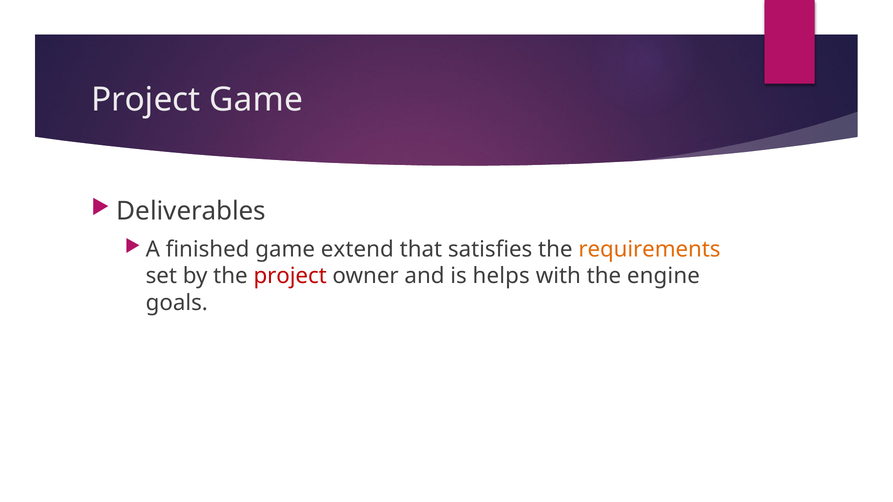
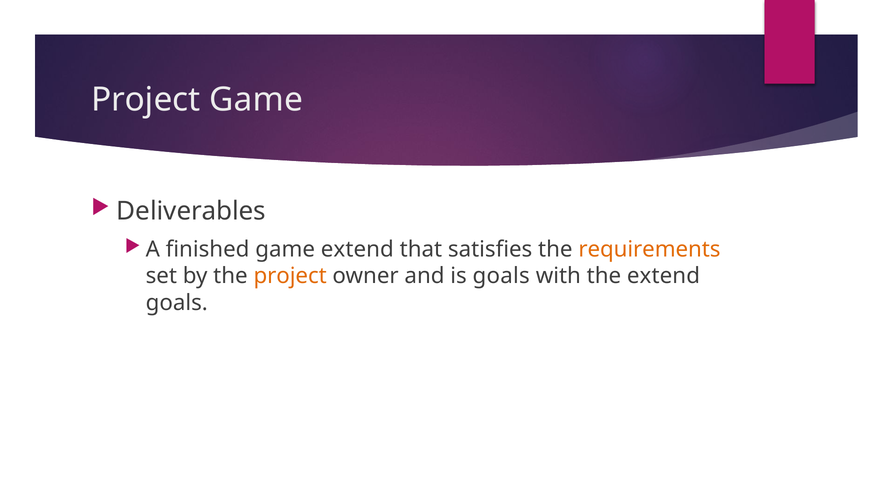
project colour: red -> orange (290, 276)
is helps: helps -> goals (501, 276)
the engine: engine -> extend (663, 276)
